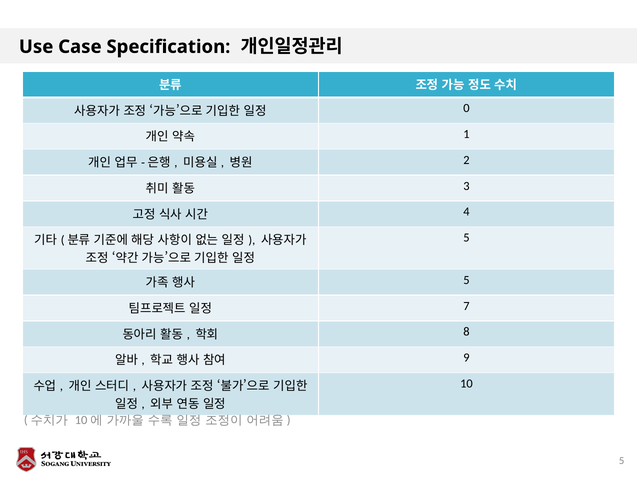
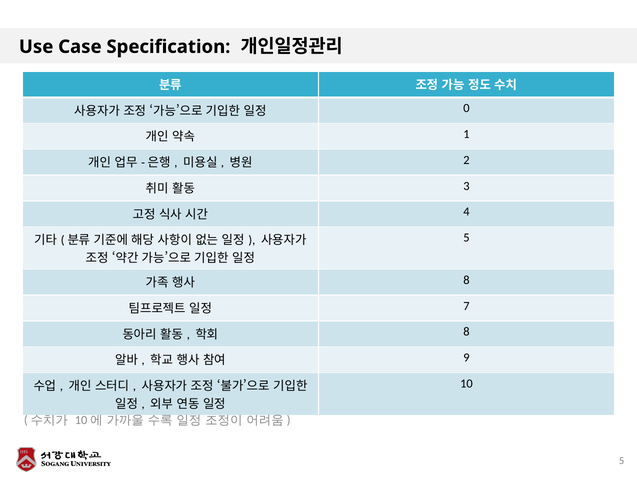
5: 5 -> 8 (466, 280)
